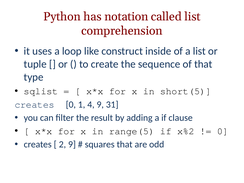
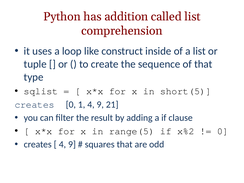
notation: notation -> addition (126, 16)
31: 31 -> 21 (112, 105)
2: 2 -> 4 (62, 144)
